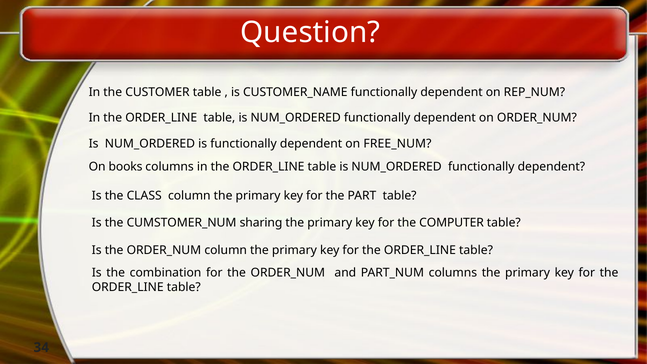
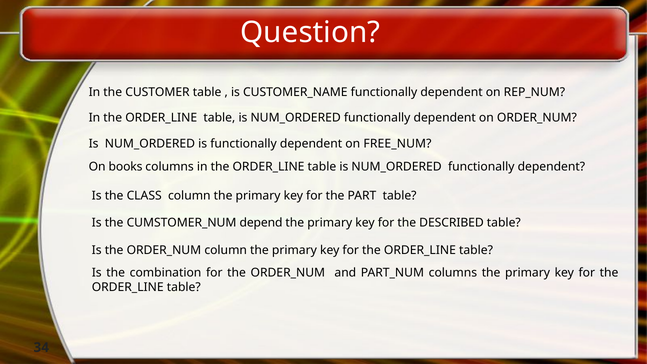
sharing: sharing -> depend (261, 223)
COMPUTER: COMPUTER -> DESCRIBED (452, 223)
